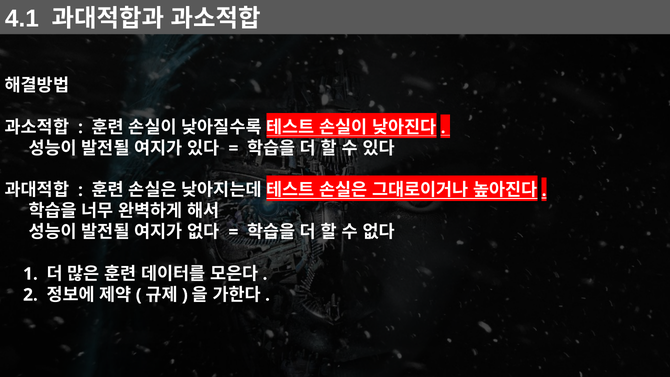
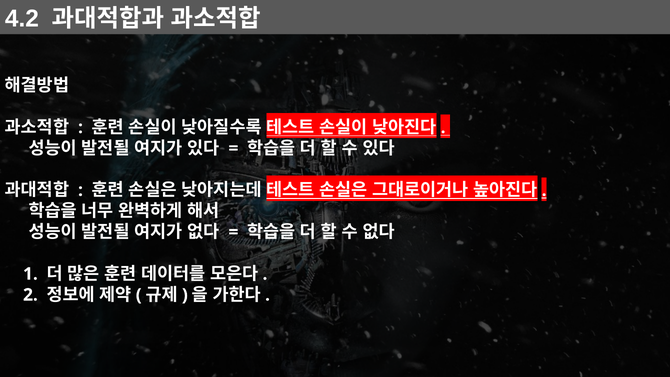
4.1: 4.1 -> 4.2 (22, 19)
